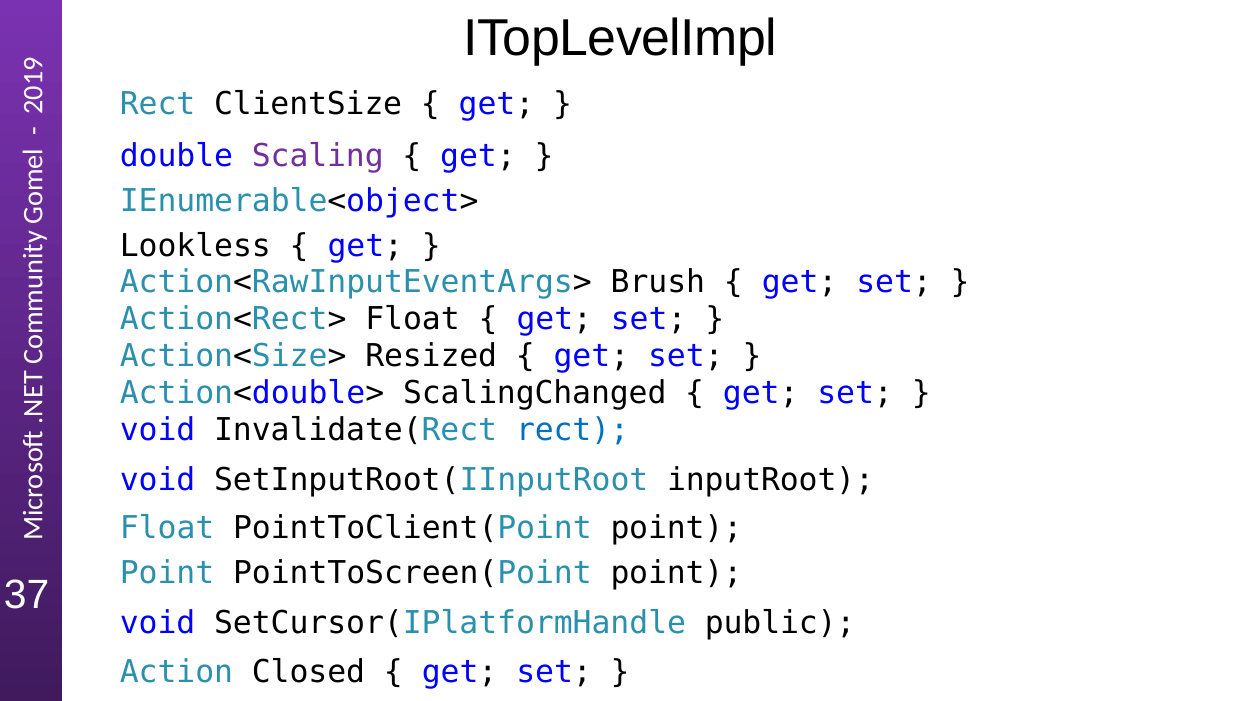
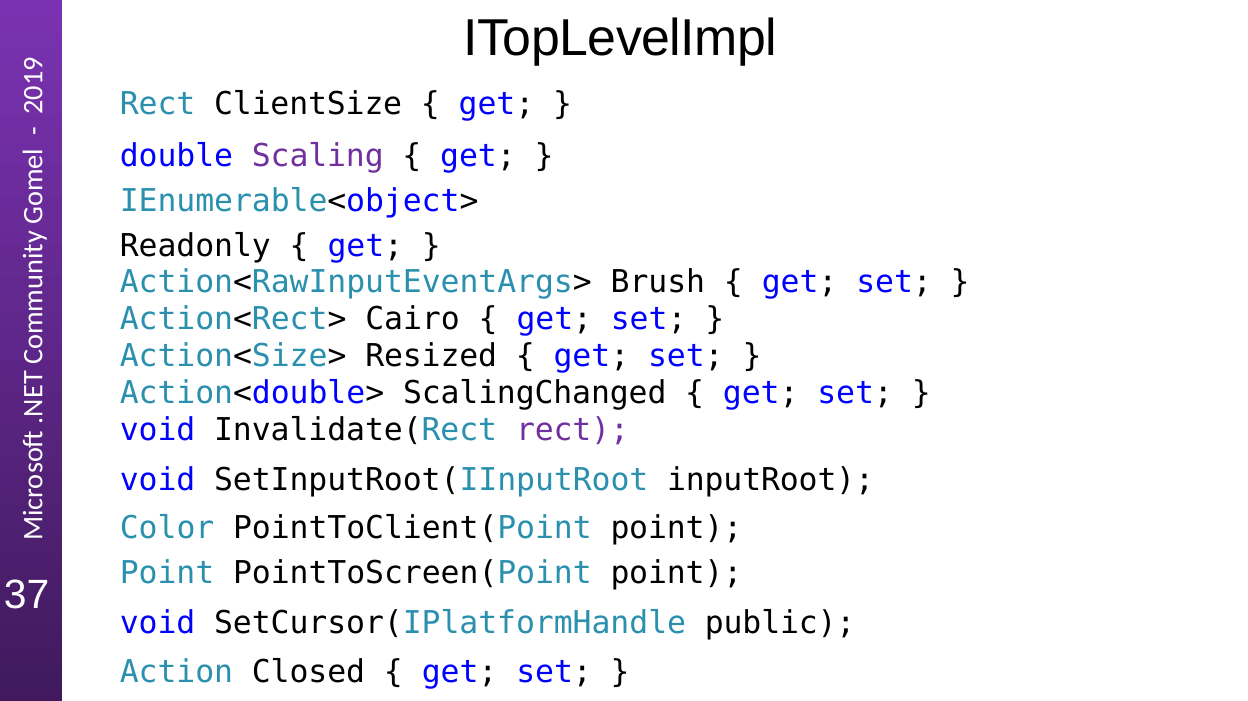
Lookless: Lookless -> Readonly (195, 246)
Action<Rect> Float: Float -> Cairo (413, 319)
rect colour: blue -> purple (572, 430)
Float: Float -> Color (167, 528)
